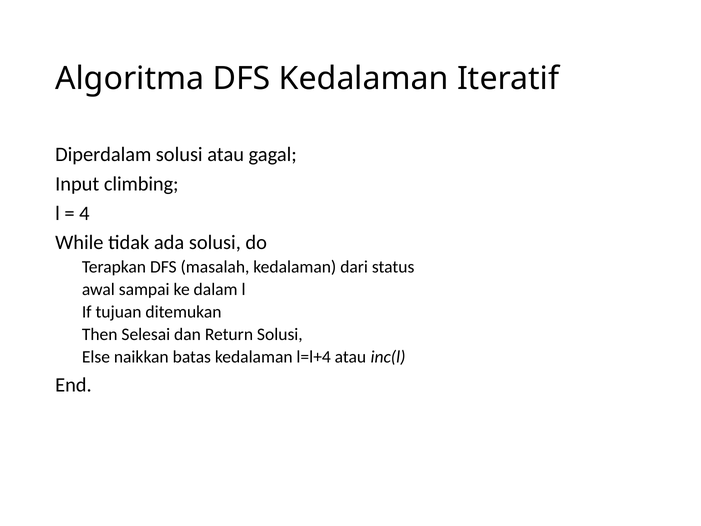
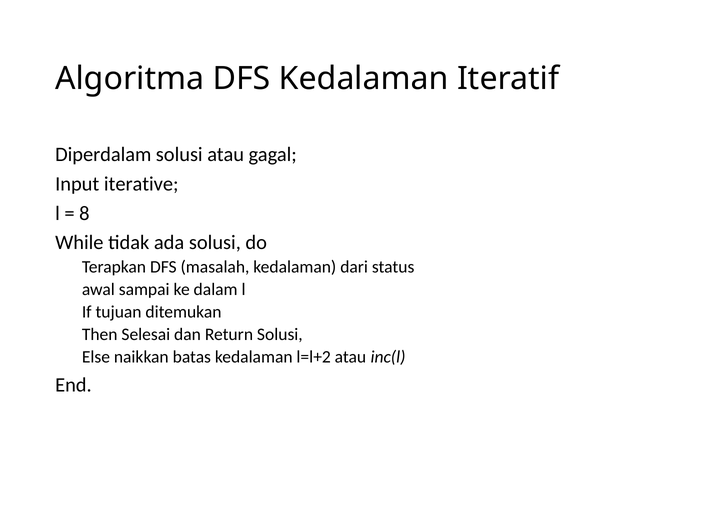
climbing: climbing -> iterative (141, 184)
4: 4 -> 8 (84, 213)
l=l+4: l=l+4 -> l=l+2 (314, 357)
